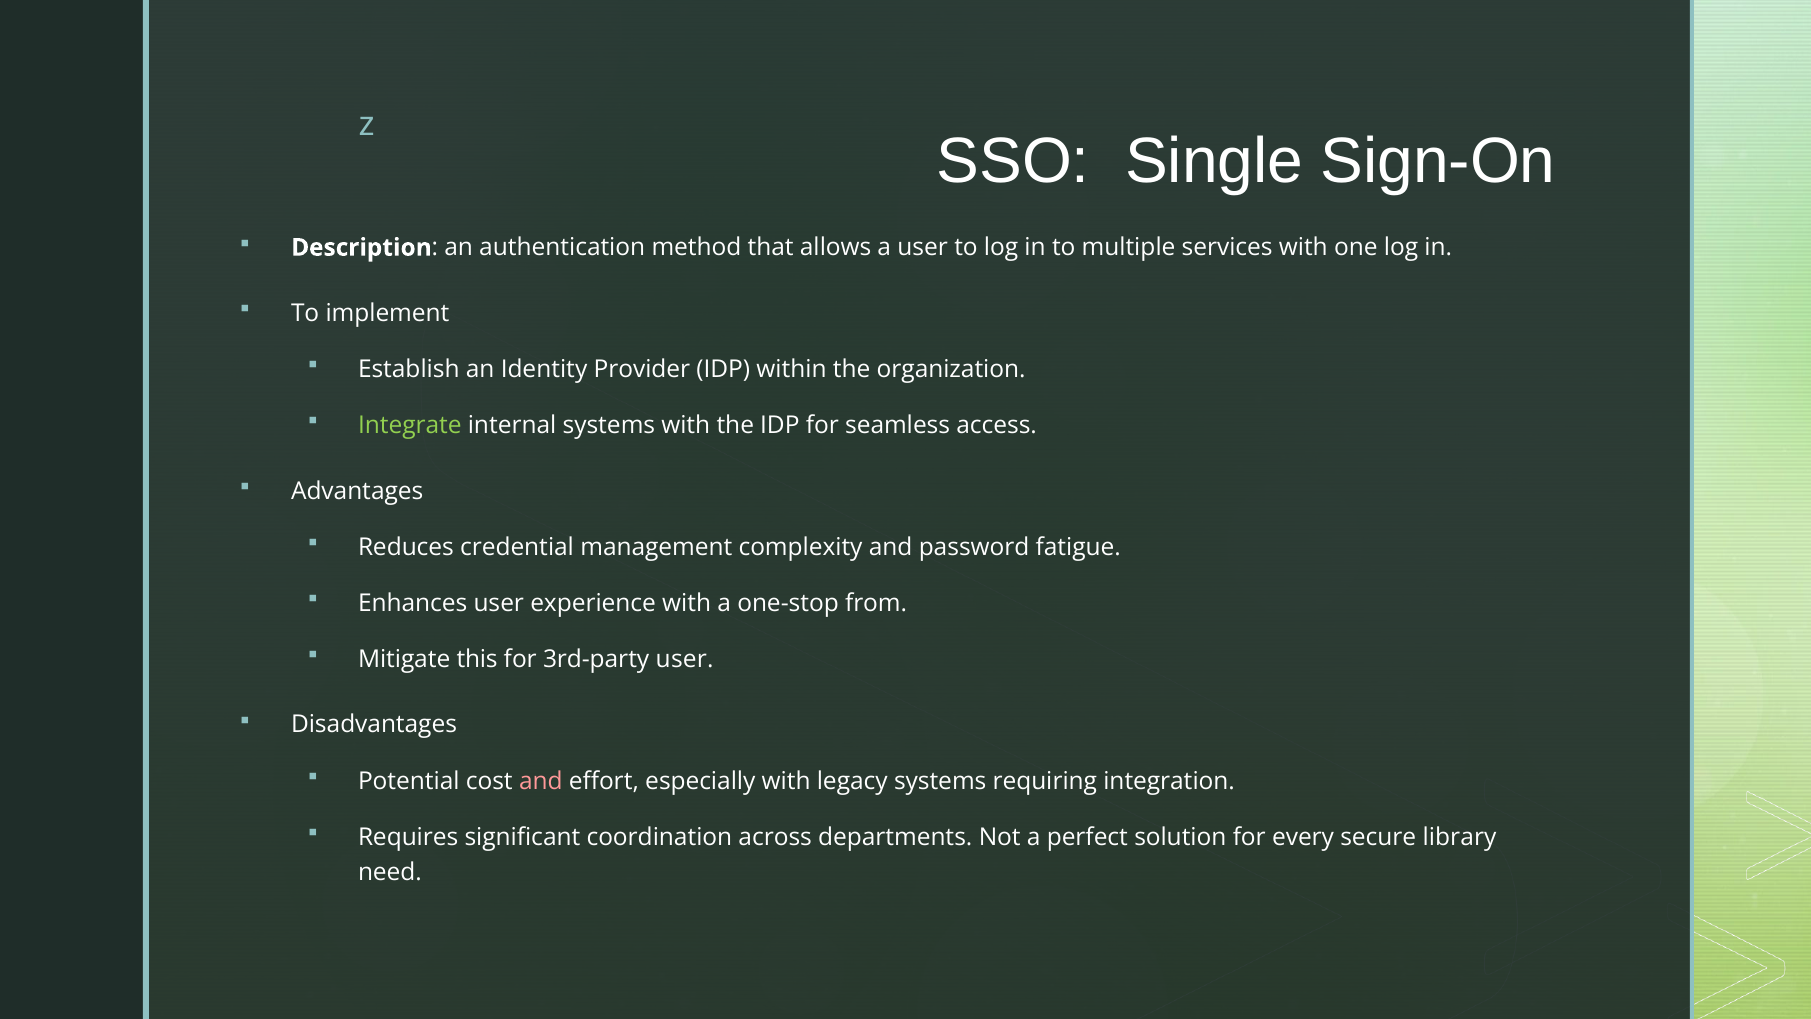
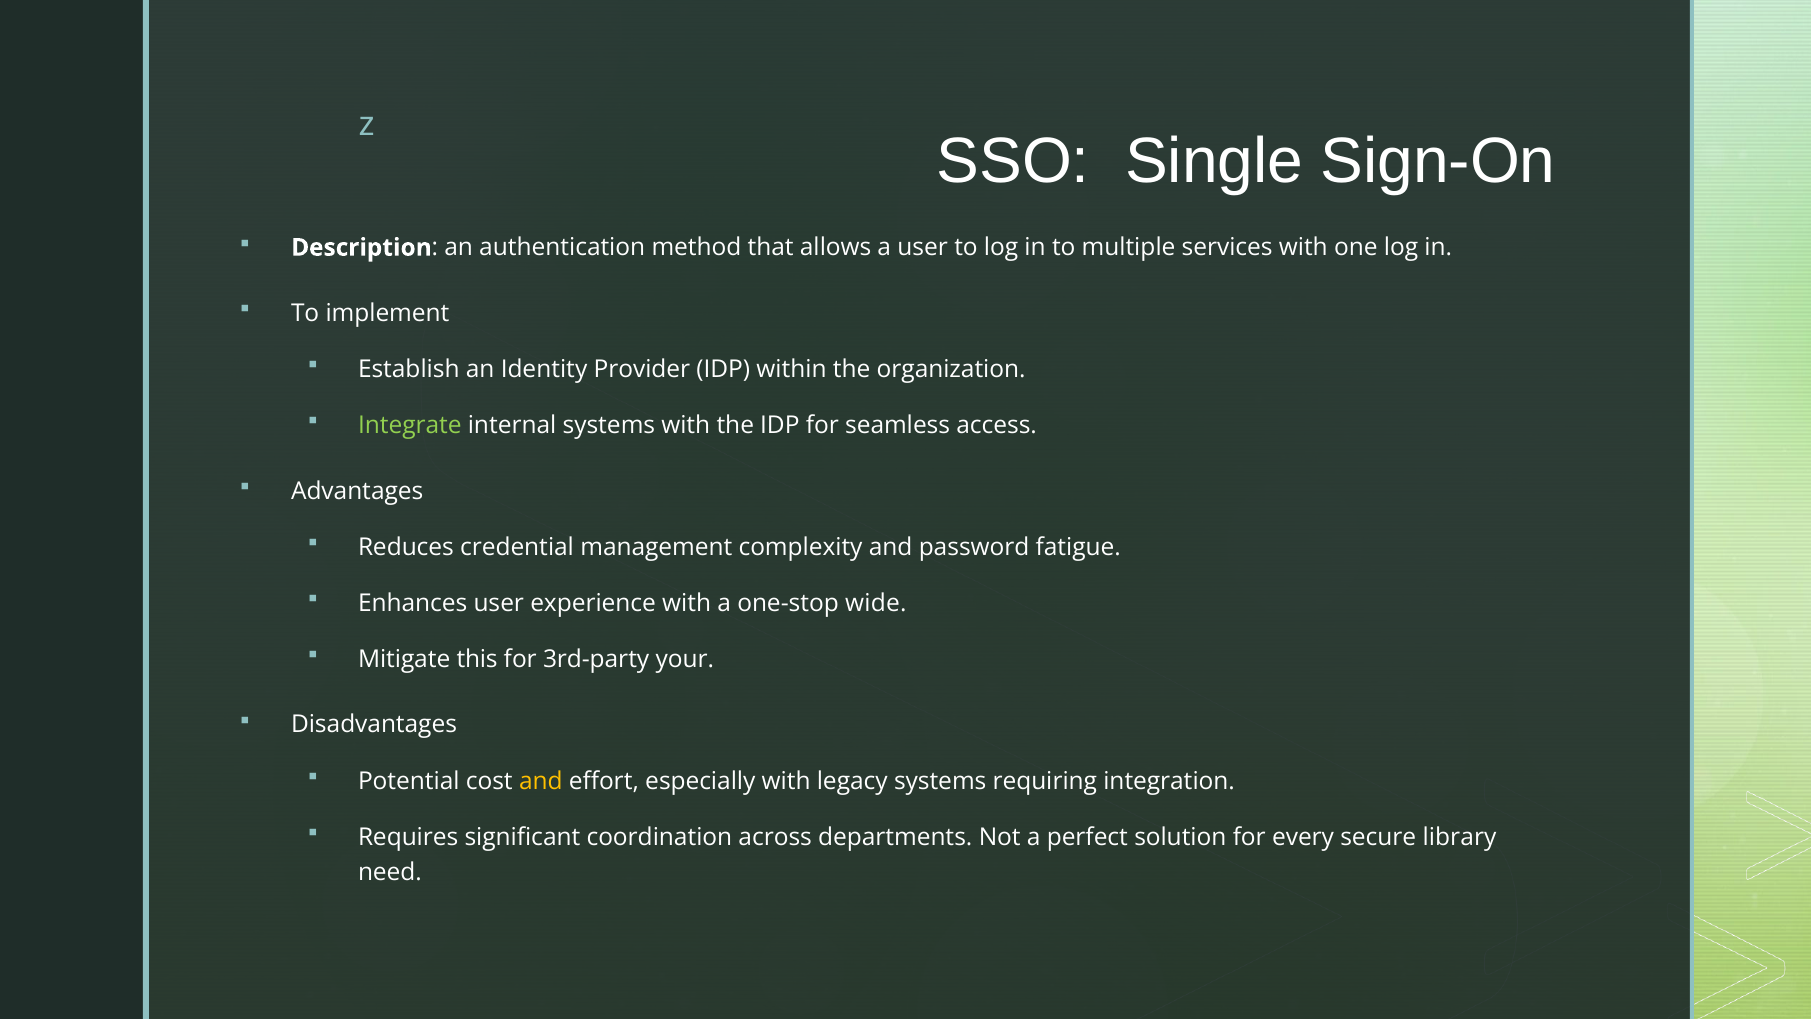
from: from -> wide (876, 603)
3rd-party user: user -> your (685, 659)
and colour: pink -> yellow (541, 781)
